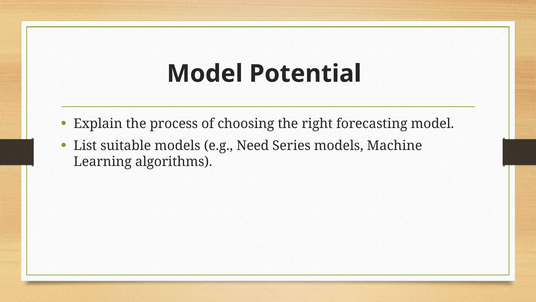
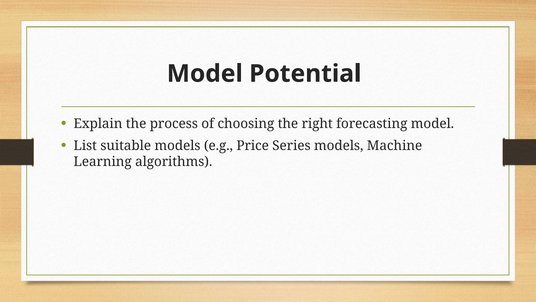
Need: Need -> Price (253, 146)
